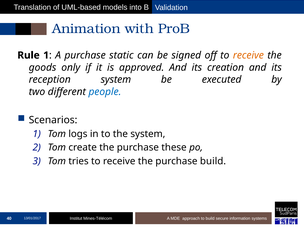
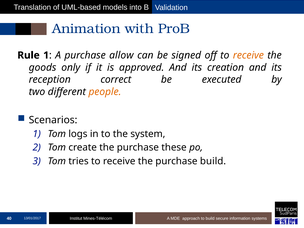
static: static -> allow (121, 55)
reception system: system -> correct (116, 80)
people colour: blue -> orange (105, 92)
